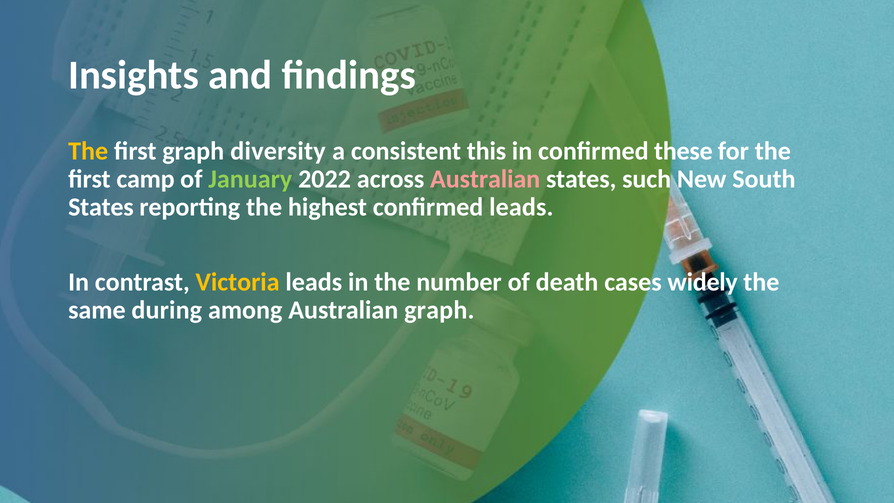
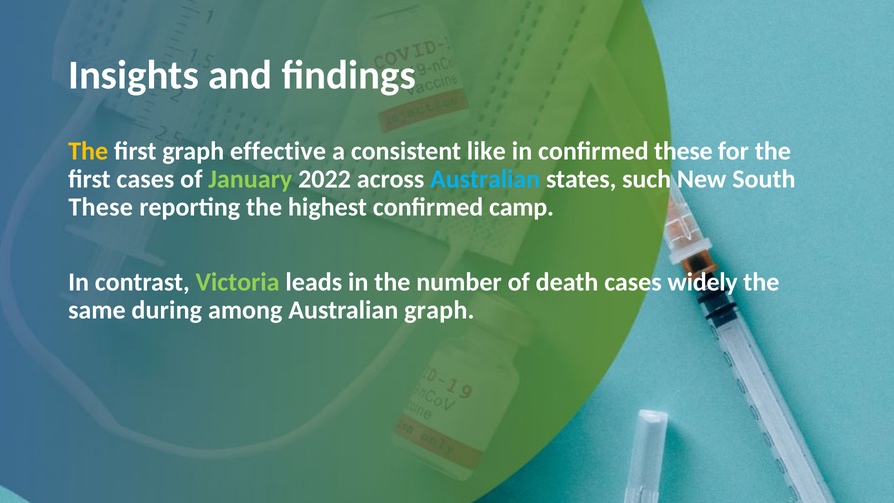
diversity: diversity -> effective (278, 151)
this: this -> like (486, 151)
first camp: camp -> cases (145, 179)
Australian colour: pink -> light blue (485, 179)
States: States -> These (101, 207)
confirmed leads: leads -> camp (522, 207)
Victoria colour: yellow -> light green (238, 282)
